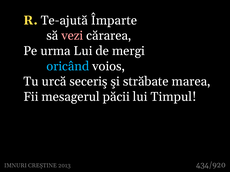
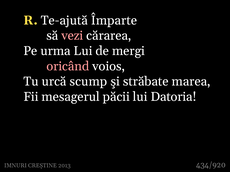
oricând colour: light blue -> pink (68, 66)
seceriş: seceriş -> scump (88, 82)
Timpul: Timpul -> Datoria (174, 97)
